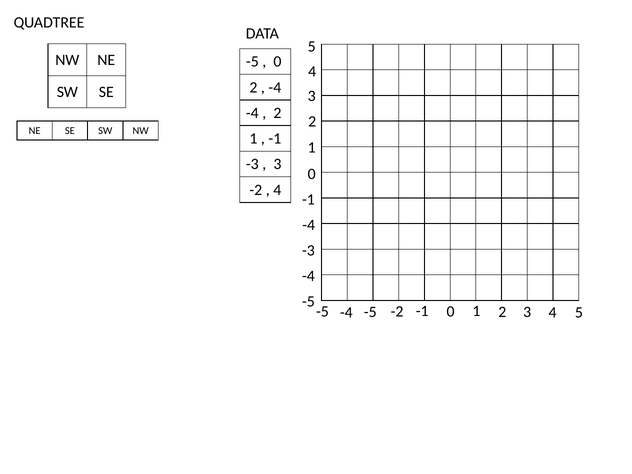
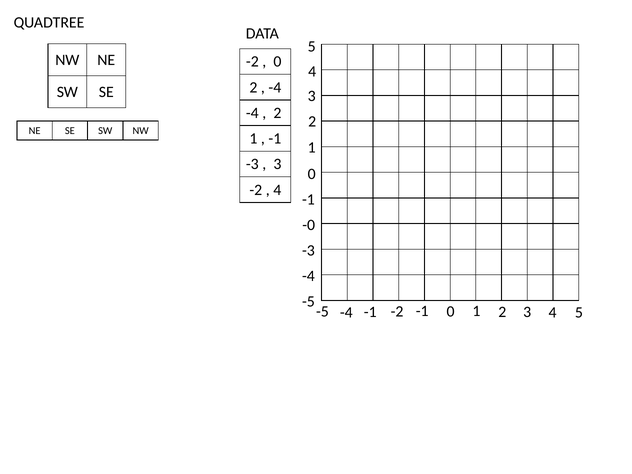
-5: -5 -> -2 (252, 62)
-4: -4 -> -0 (309, 225)
-4 -5: -5 -> -1 (370, 312)
